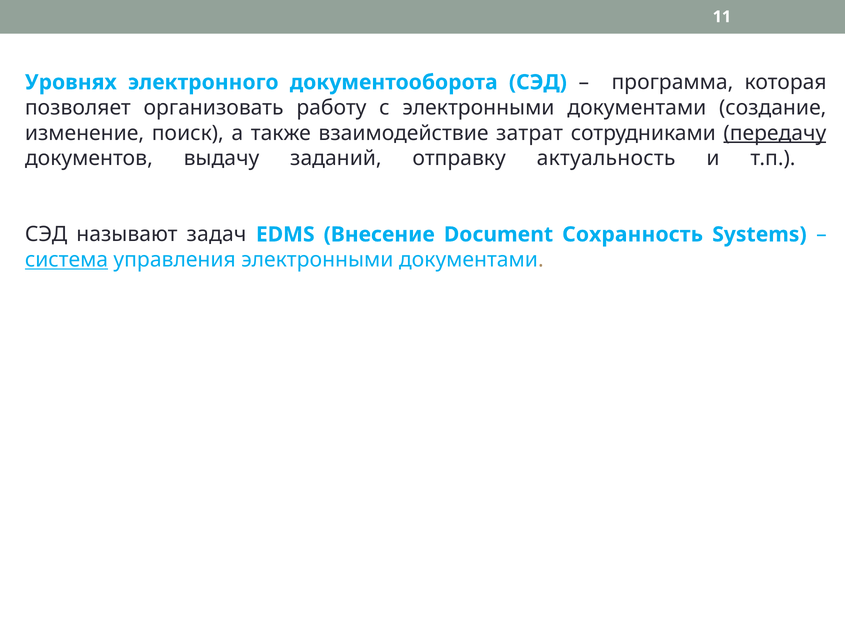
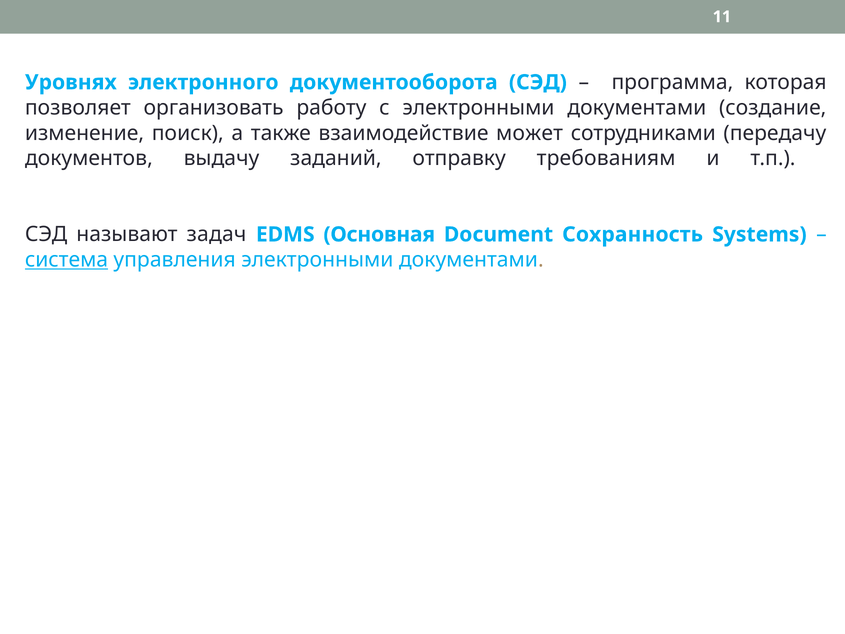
затрат: затрат -> может (530, 133)
передачу underline: present -> none (775, 133)
актуальность: актуальность -> требованиям (606, 158)
Внесение: Внесение -> Основная (379, 234)
